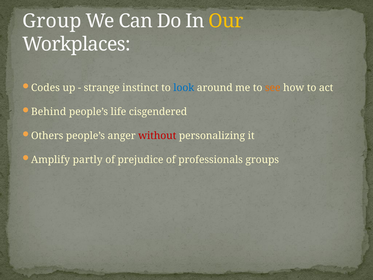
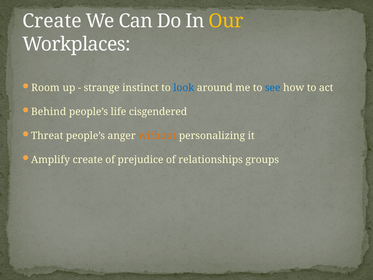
Group: Group -> Create (52, 21)
Codes: Codes -> Room (45, 88)
see colour: orange -> blue (273, 88)
Others: Others -> Threat (47, 136)
without colour: red -> orange (157, 136)
Amplify partly: partly -> create (88, 160)
professionals: professionals -> relationships (211, 160)
